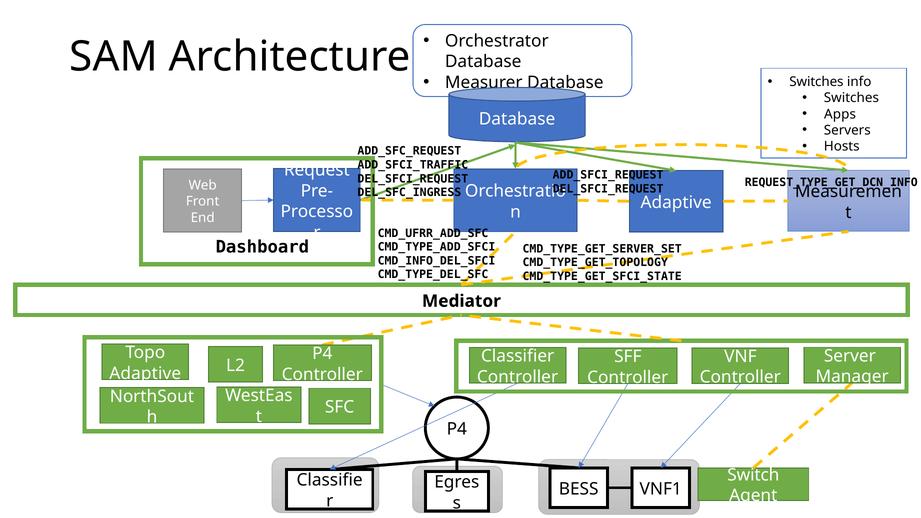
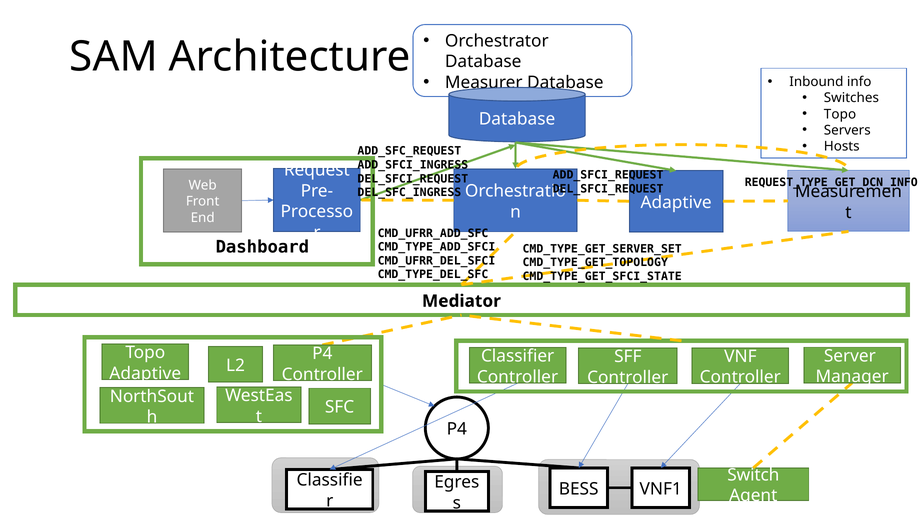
Switches: Switches -> Inbound (816, 82)
Apps: Apps -> Topo (840, 114)
ADD_SFCI_TRAFFIC: ADD_SFCI_TRAFFIC -> ADD_SFCI_INGRESS (413, 165)
CMD_INFO_DEL_SFCI: CMD_INFO_DEL_SFCI -> CMD_UFRR_DEL_SFCI (436, 261)
